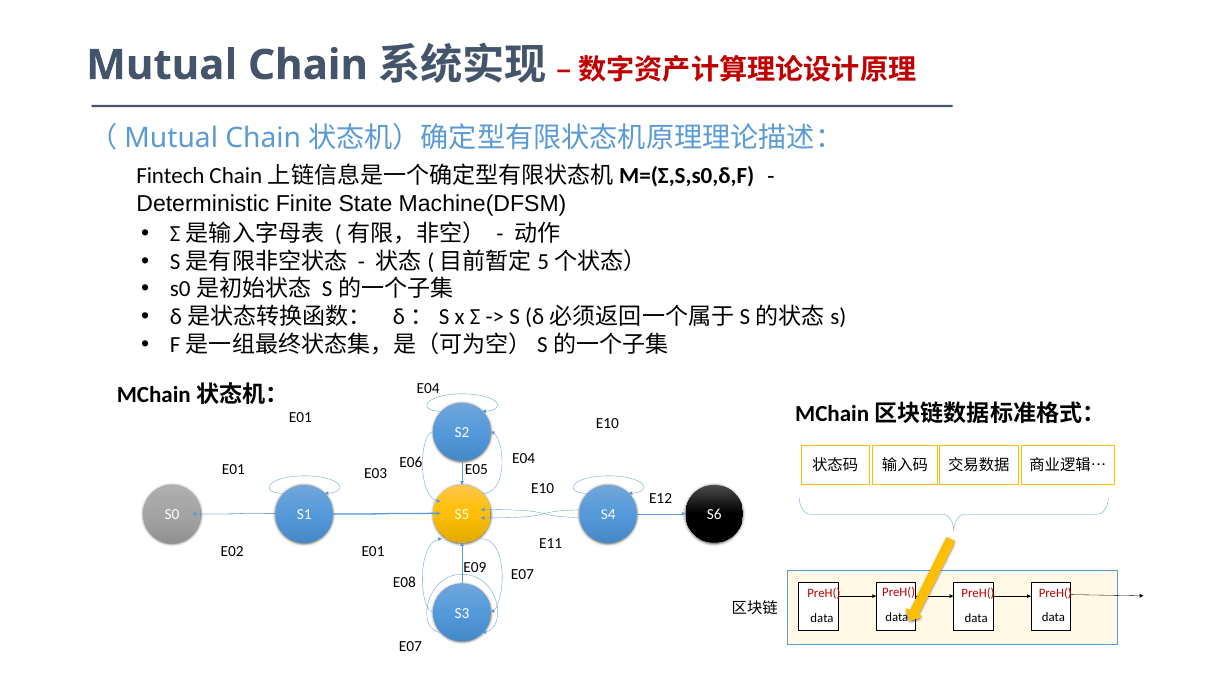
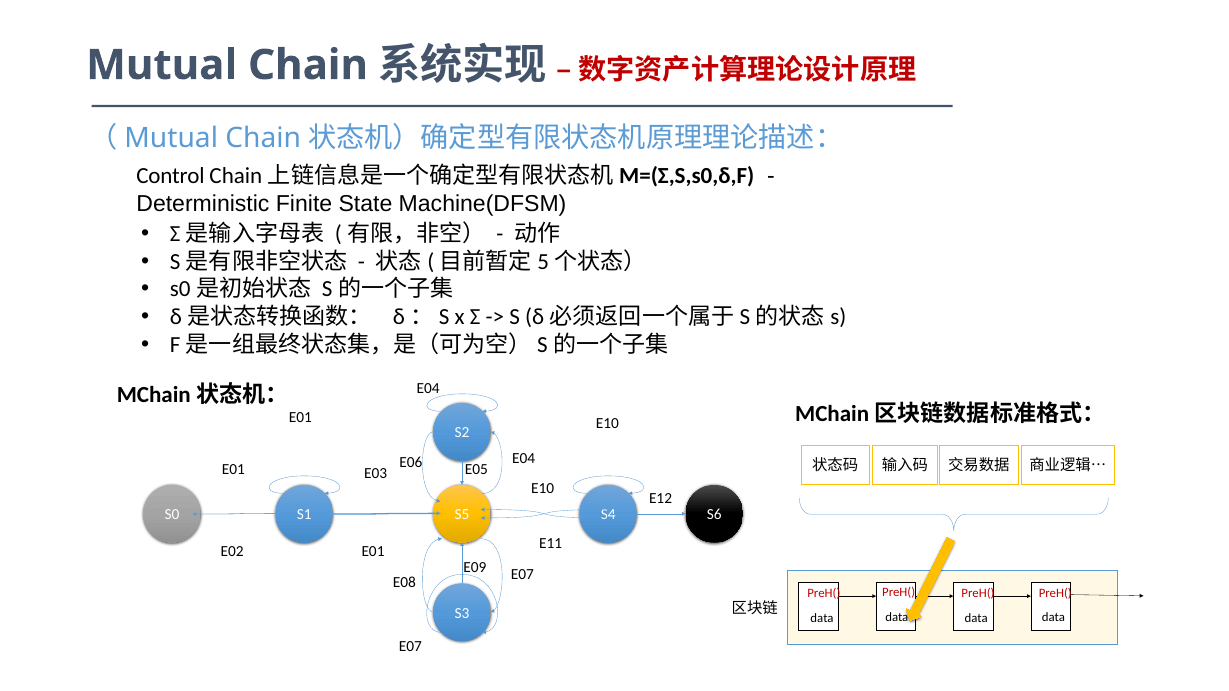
Fintech: Fintech -> Control (170, 176)
